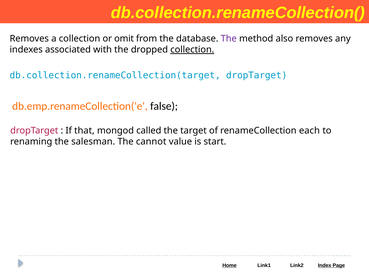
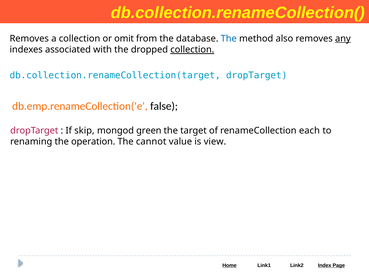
The colour: purple -> blue (229, 39)
any underline: none -> present (343, 39)
that: that -> skip (84, 131)
called: called -> green (149, 131)
salesman: salesman -> operation (93, 142)
start: start -> view (215, 142)
